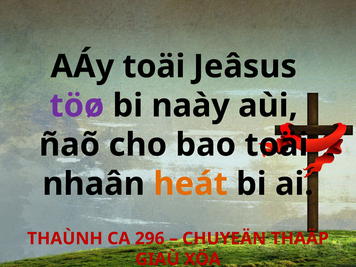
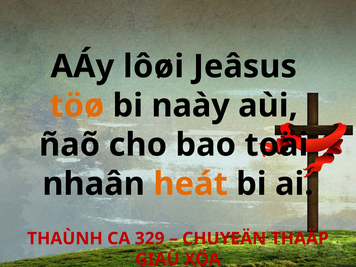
AÁy toäi: toäi -> lôøi (154, 67)
töø colour: purple -> orange (77, 106)
296: 296 -> 329 (150, 239)
